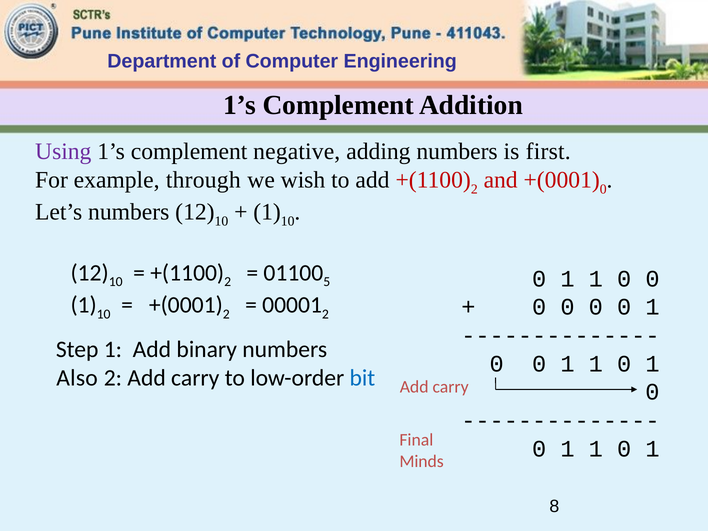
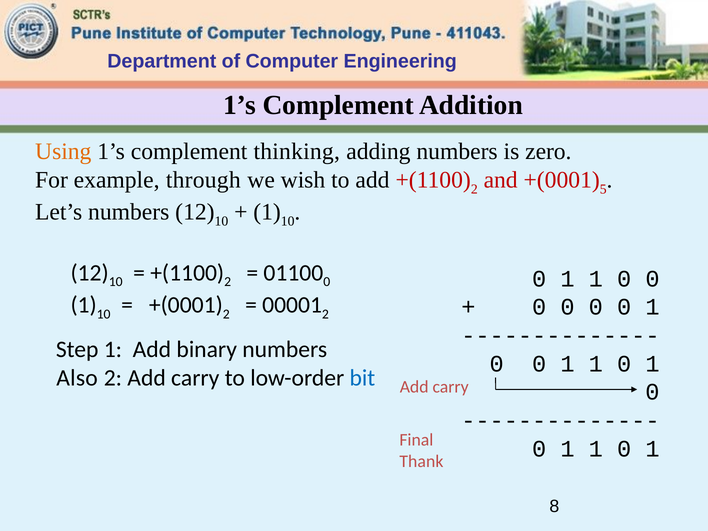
Using colour: purple -> orange (63, 152)
negative: negative -> thinking (297, 152)
first: first -> zero (548, 152)
0: 0 -> 5 (603, 189)
5: 5 -> 0 (327, 282)
Minds: Minds -> Thank (421, 461)
